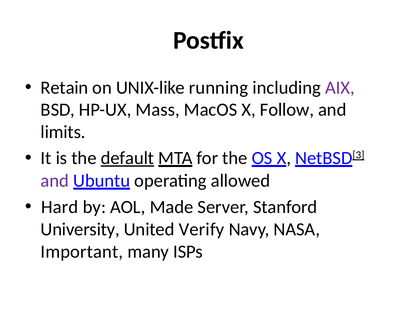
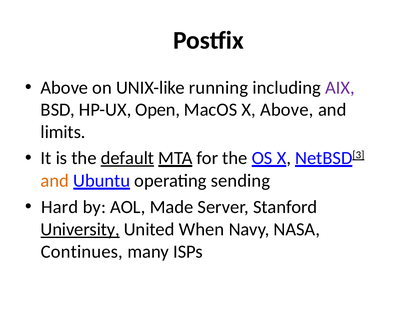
Retain: Retain -> Above (64, 87)
Mass: Mass -> Open (158, 110)
X Follow: Follow -> Above (287, 110)
and colour: purple -> orange (55, 181)
allowed: allowed -> sending (240, 181)
University underline: none -> present (80, 229)
Verify: Verify -> When (202, 229)
Important: Important -> Continues (82, 251)
